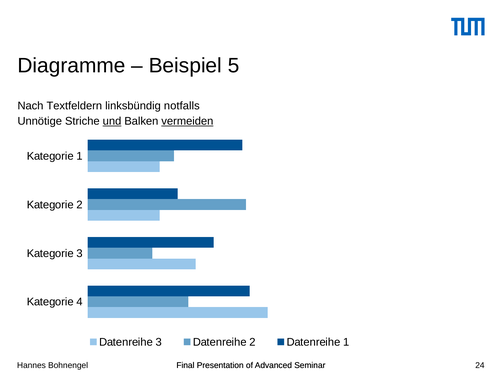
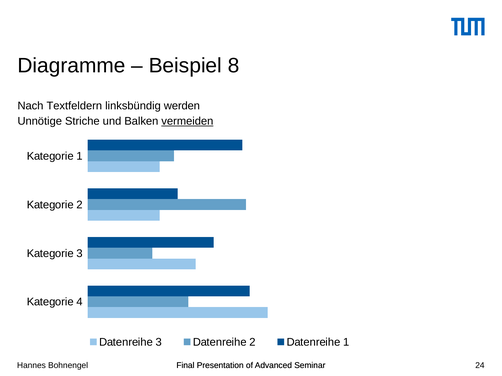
5: 5 -> 8 (234, 66)
notfalls: notfalls -> werden (182, 106)
und underline: present -> none (112, 121)
